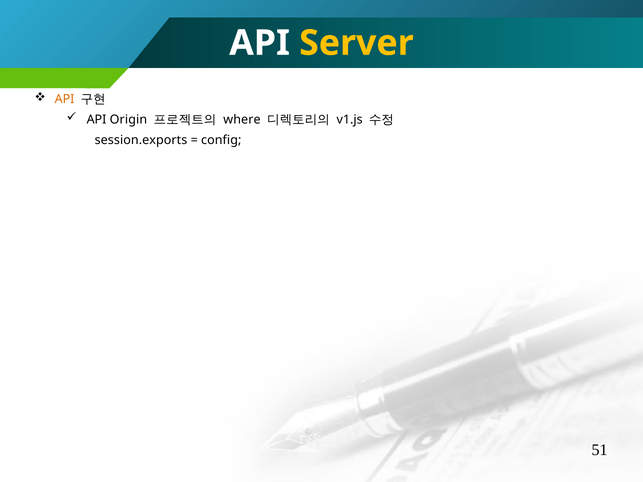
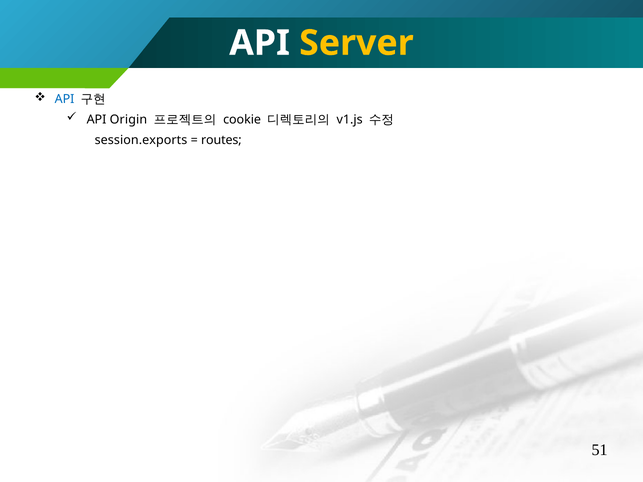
API colour: orange -> blue (65, 99)
where: where -> cookie (242, 120)
config: config -> routes (221, 140)
